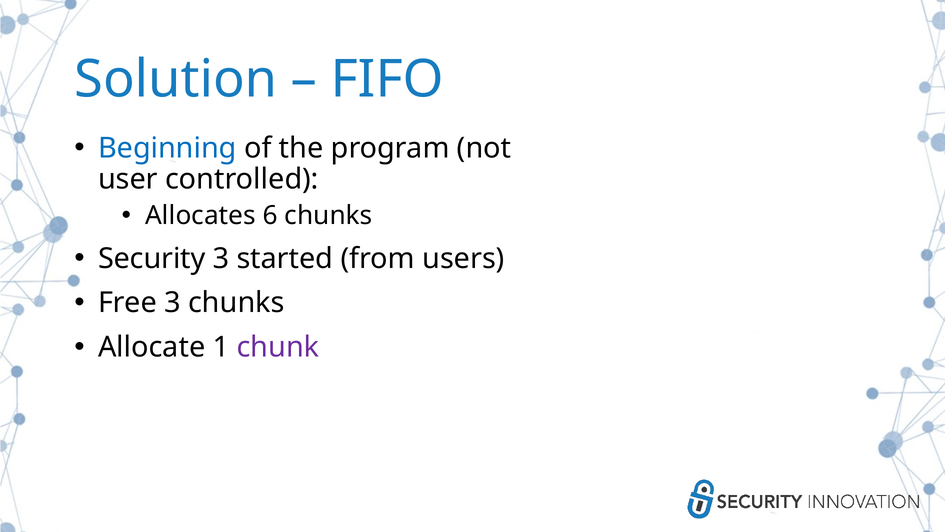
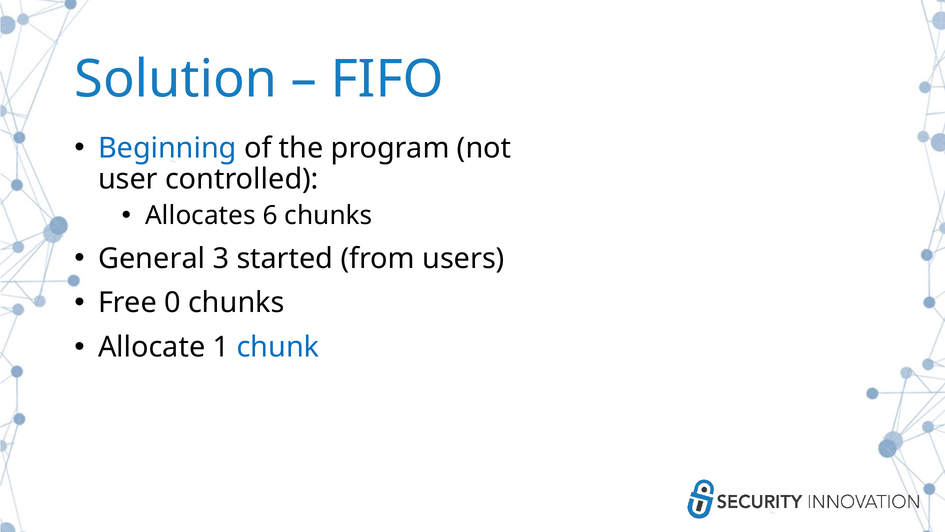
Security: Security -> General (152, 258)
Free 3: 3 -> 0 (172, 303)
chunk colour: purple -> blue (278, 347)
